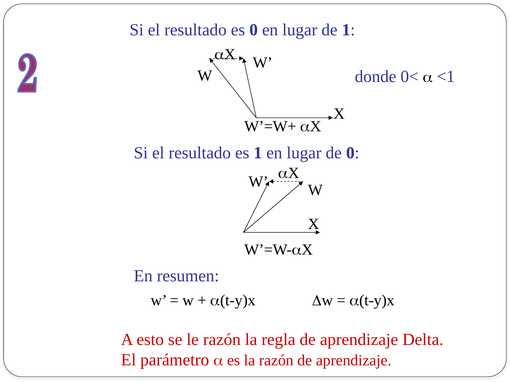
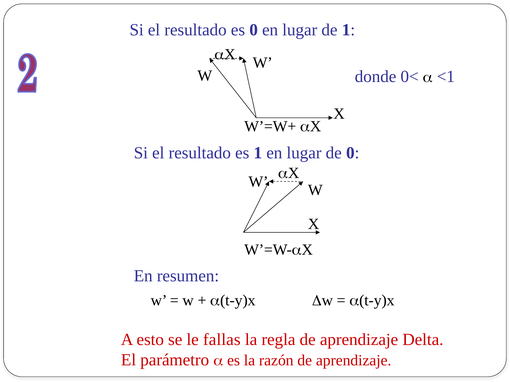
le razón: razón -> fallas (222, 340)
